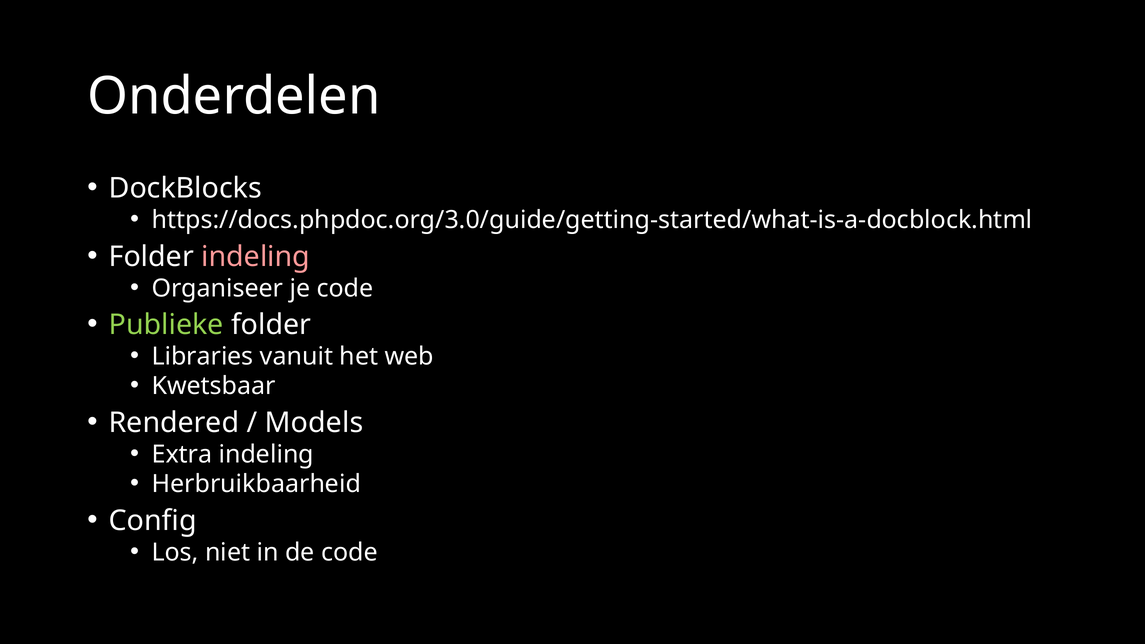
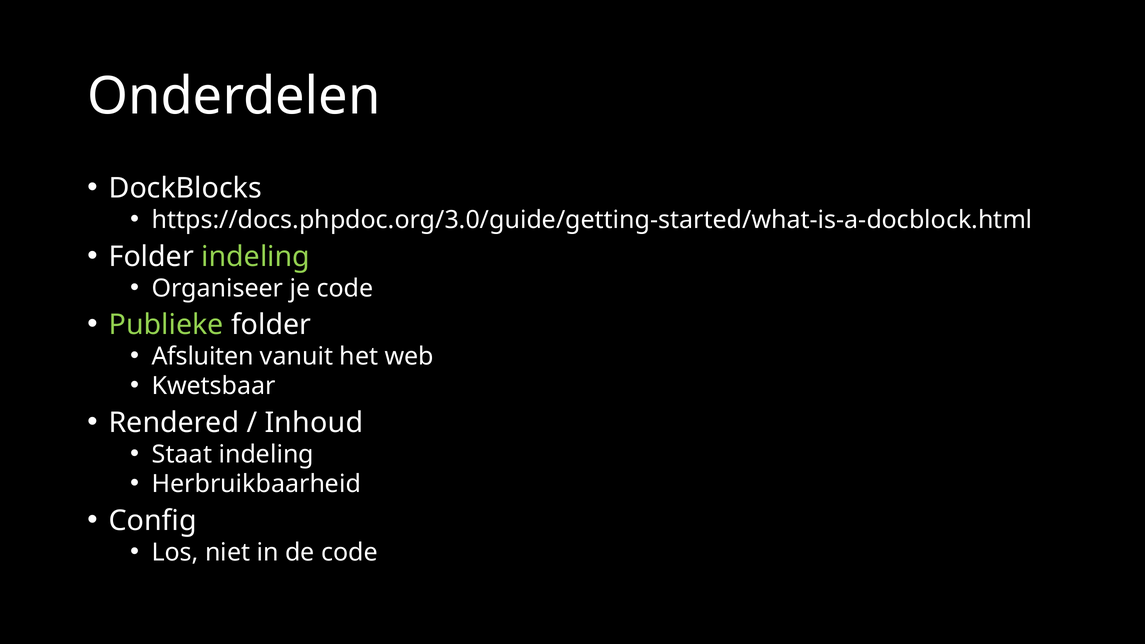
indeling colour: pink -> light green (256, 257)
Libraries: Libraries -> Afsluiten (203, 357)
Models: Models -> Inhoud (314, 423)
Extra: Extra -> Staat (182, 454)
